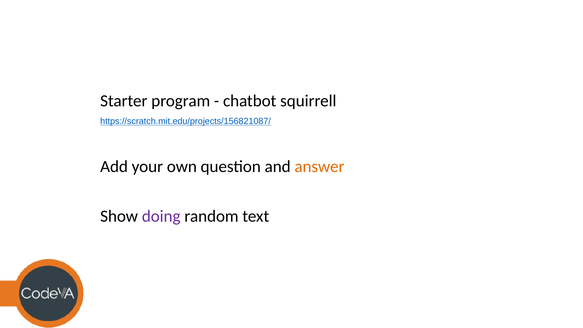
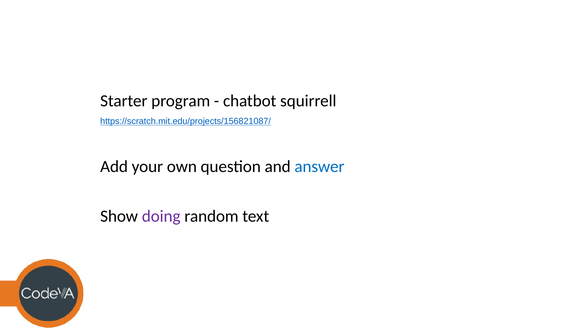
answer colour: orange -> blue (319, 166)
